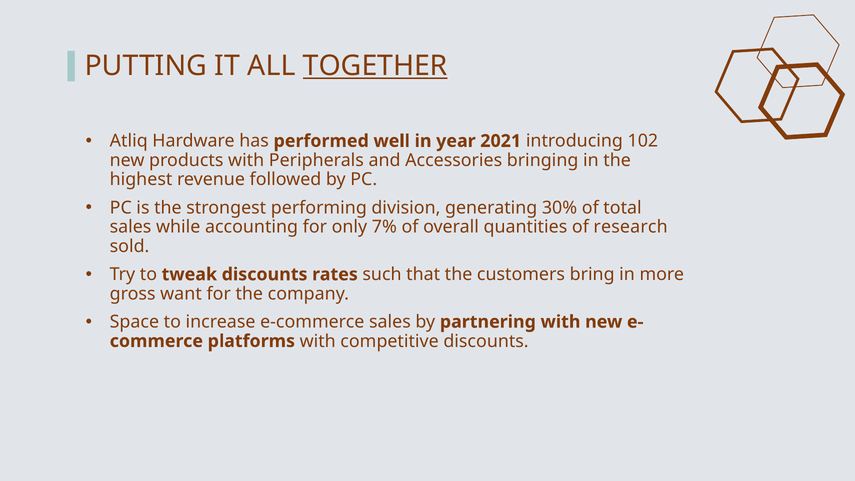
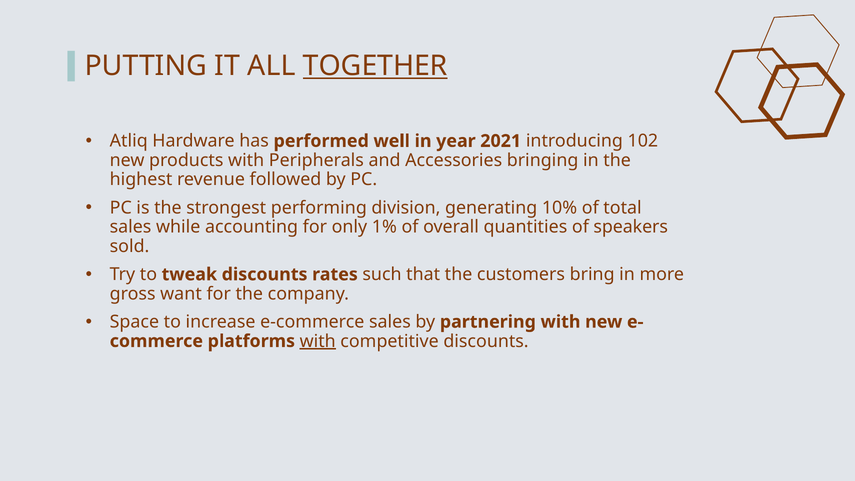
30%: 30% -> 10% (560, 208)
7%: 7% -> 1% (384, 227)
research: research -> speakers (631, 227)
with underline: none -> present (318, 341)
